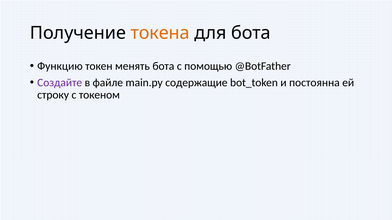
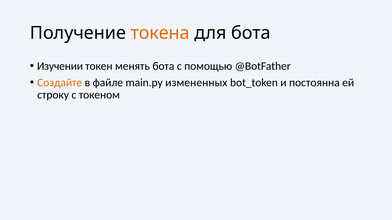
Функцию: Функцию -> Изучении (60, 66)
Создайте colour: purple -> orange (60, 83)
содержащие: содержащие -> измененных (196, 83)
